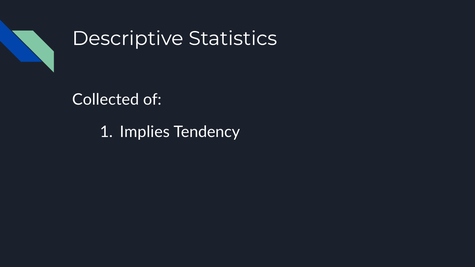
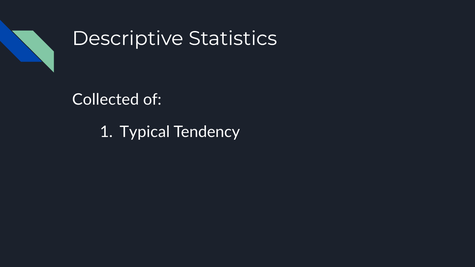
Implies: Implies -> Typical (145, 132)
